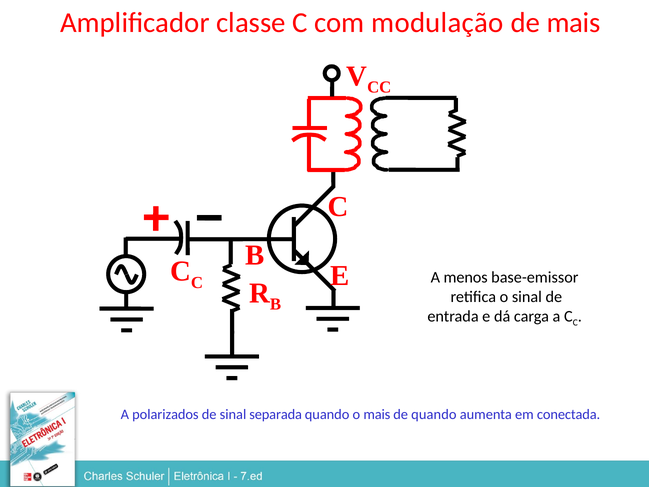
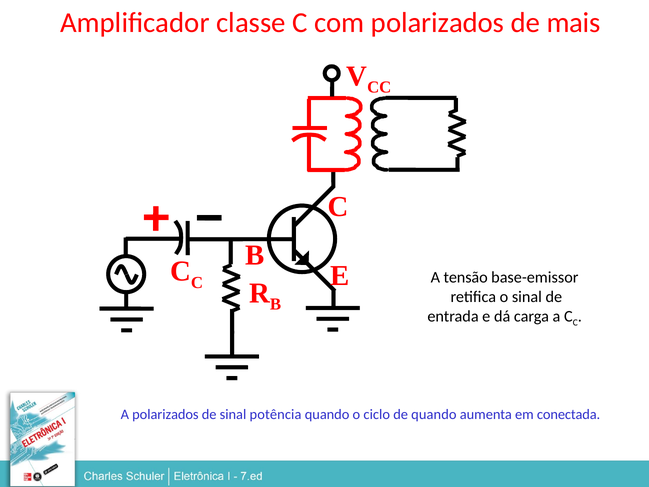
com modulação: modulação -> polarizados (438, 23)
menos: menos -> tensão (466, 277)
separada: separada -> potência (276, 414)
o mais: mais -> ciclo (377, 414)
